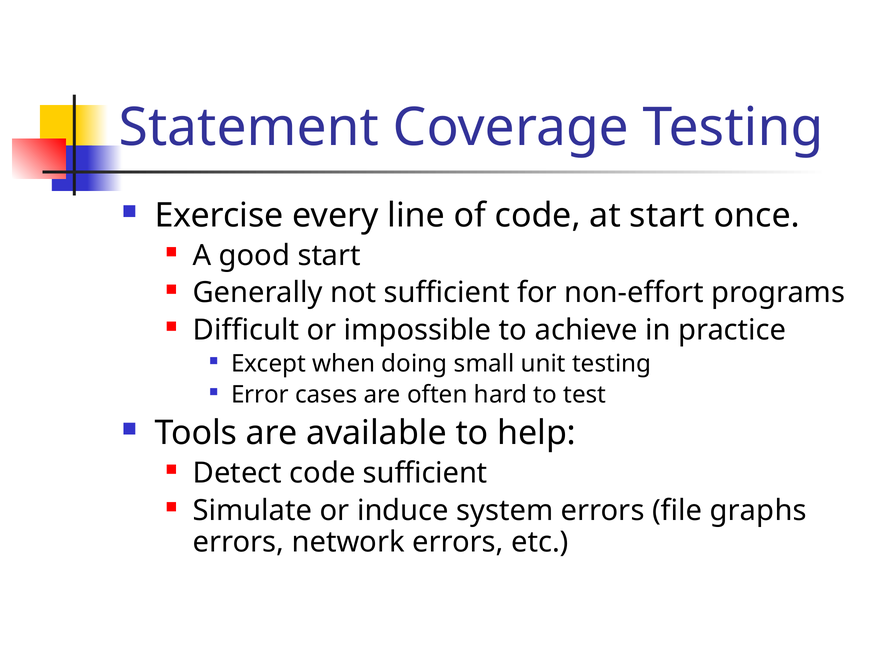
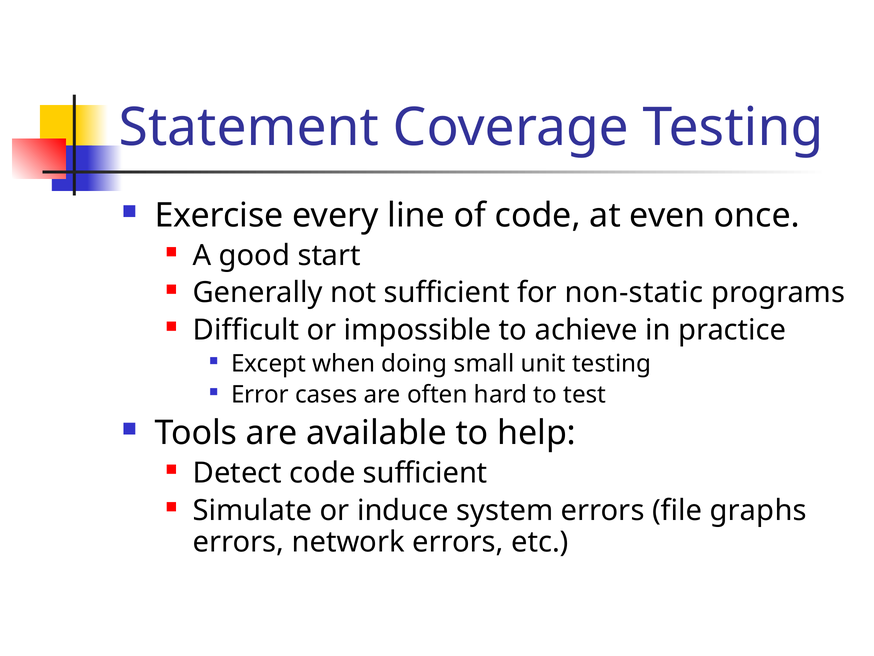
at start: start -> even (667, 215)
non-effort: non-effort -> non-static (634, 293)
